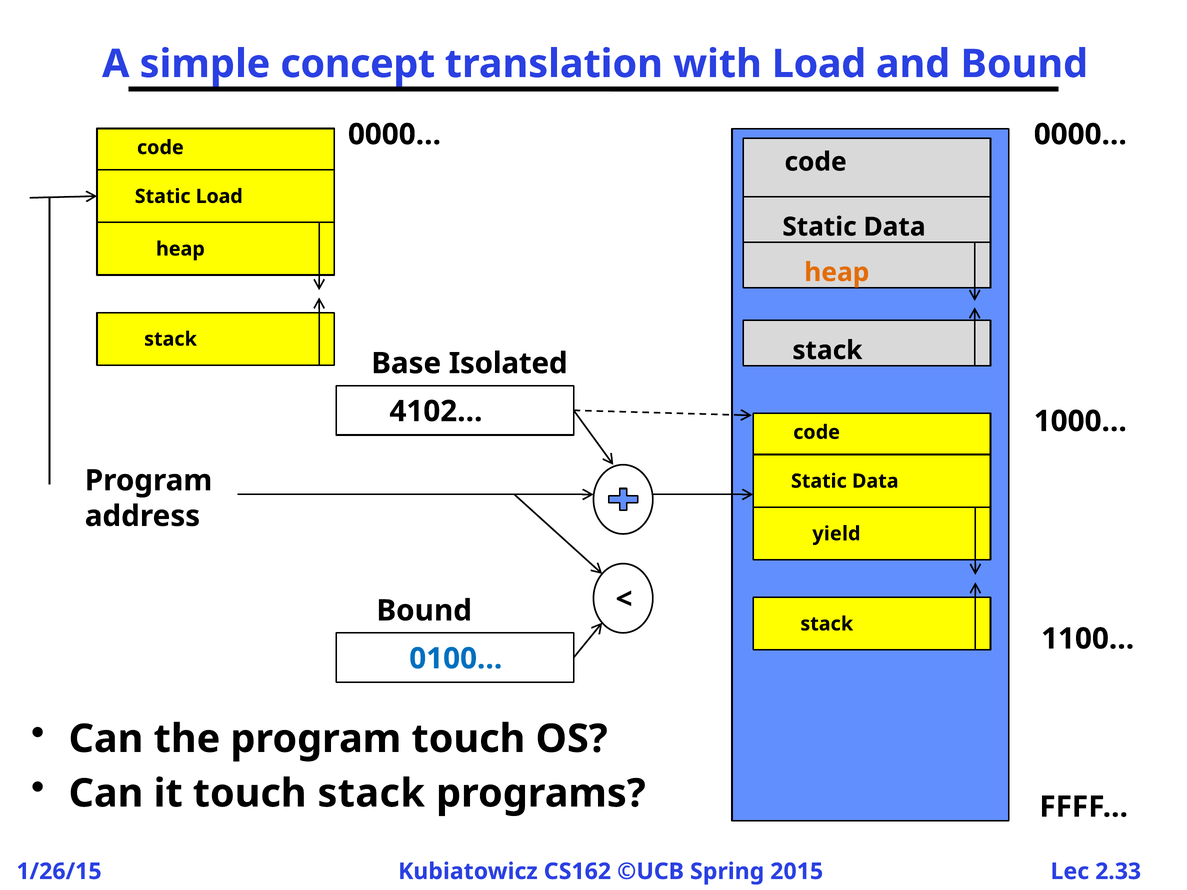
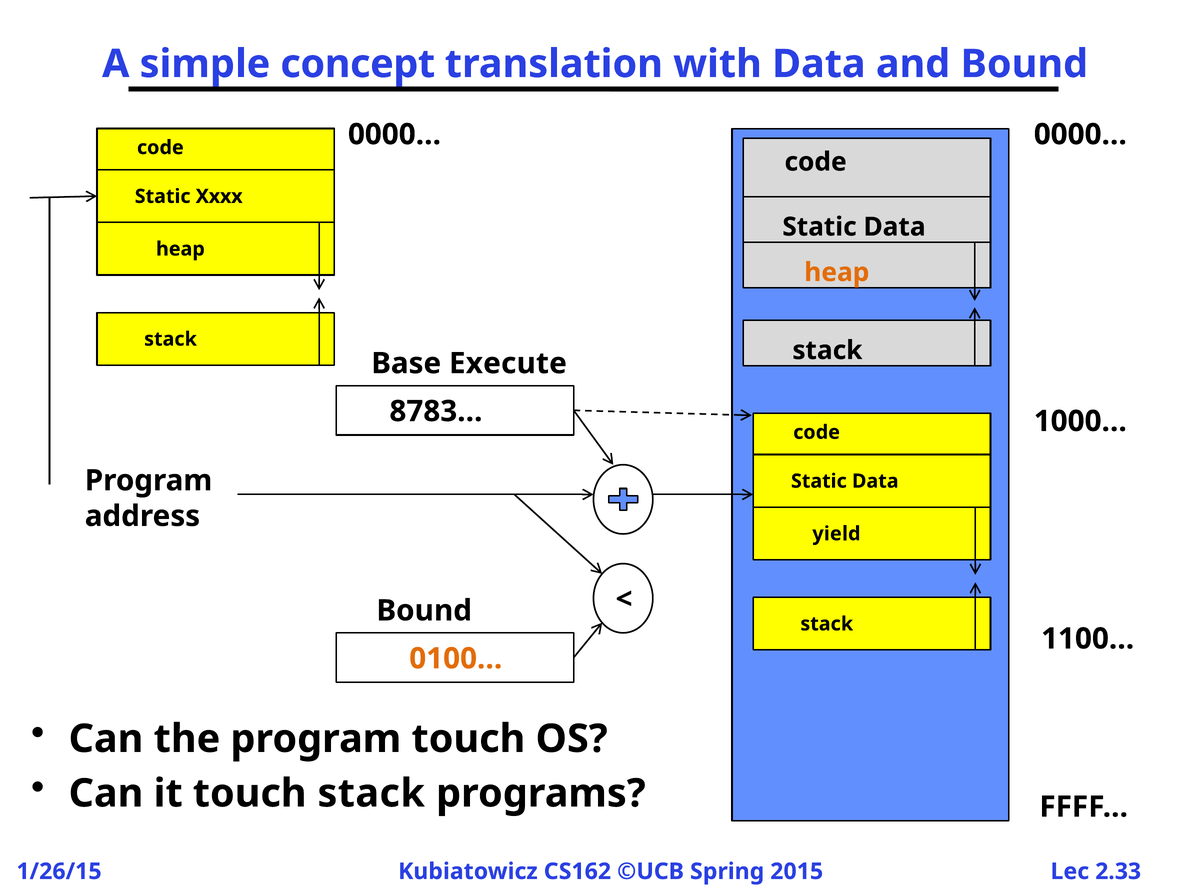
with Load: Load -> Data (819, 64)
Static Load: Load -> Xxxx (219, 196)
Isolated: Isolated -> Execute (508, 364)
4102…: 4102… -> 8783… (436, 411)
0100… colour: blue -> orange (456, 659)
